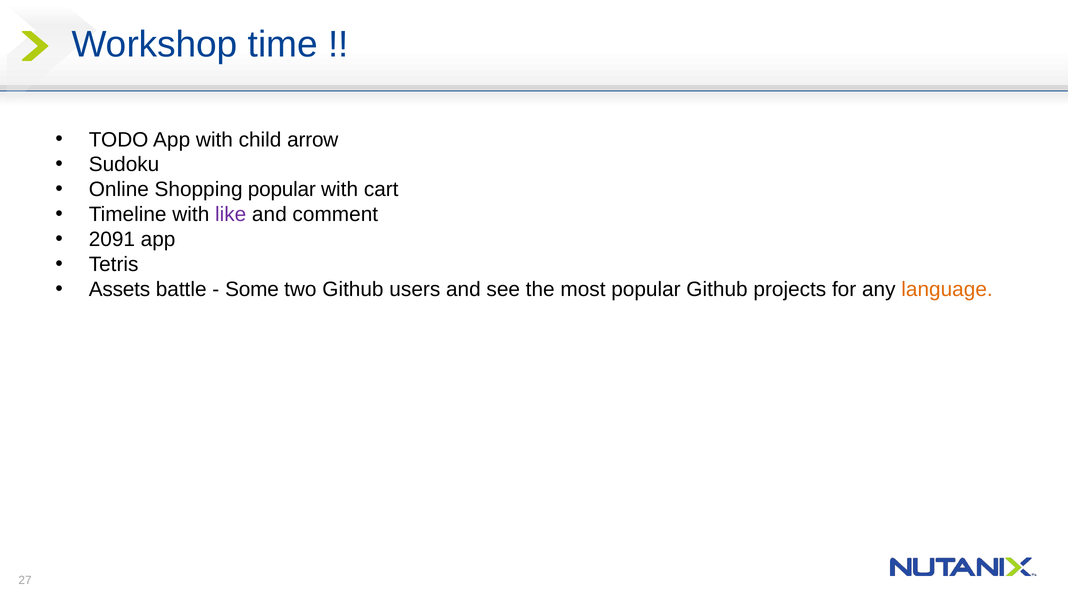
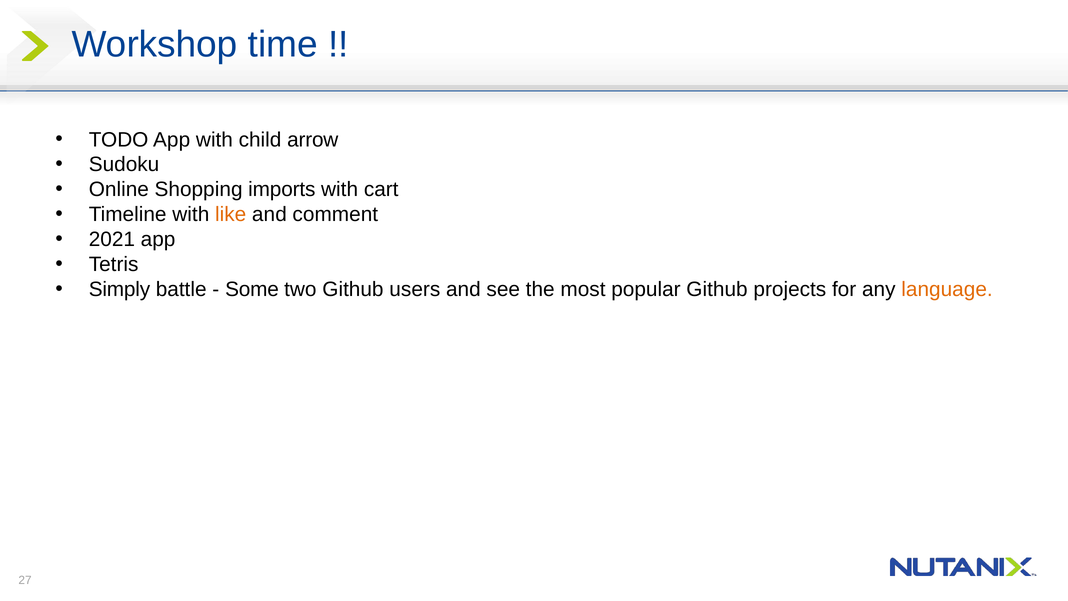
Shopping popular: popular -> imports (282, 189)
like colour: purple -> orange (231, 214)
2091: 2091 -> 2021 (112, 239)
Assets: Assets -> Simply (119, 289)
